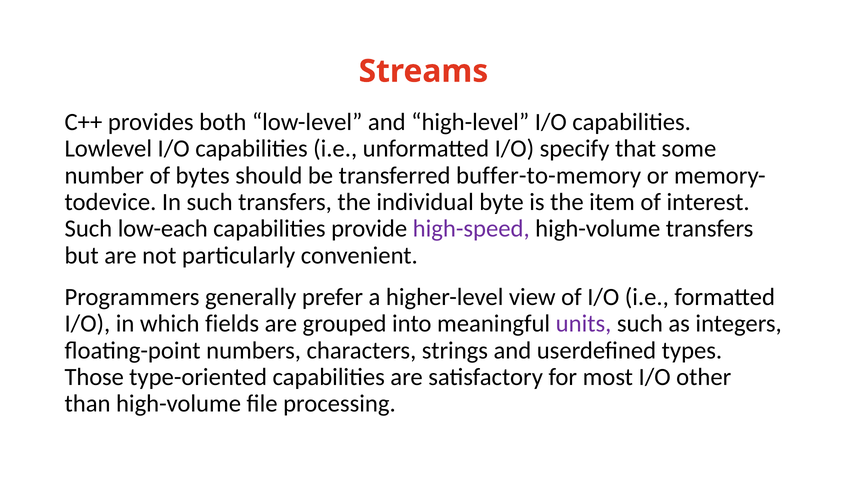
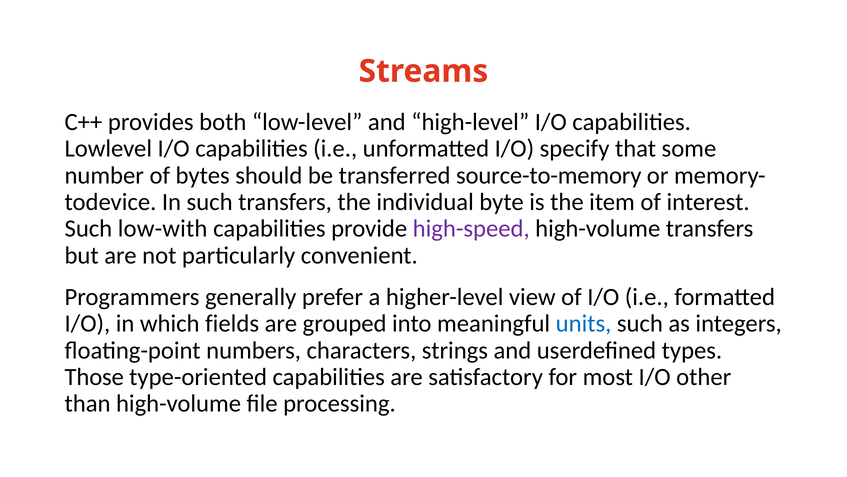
buffer-to-memory: buffer-to-memory -> source-to-memory (549, 175)
low-each: low-each -> low-with (163, 229)
units colour: purple -> blue (584, 323)
